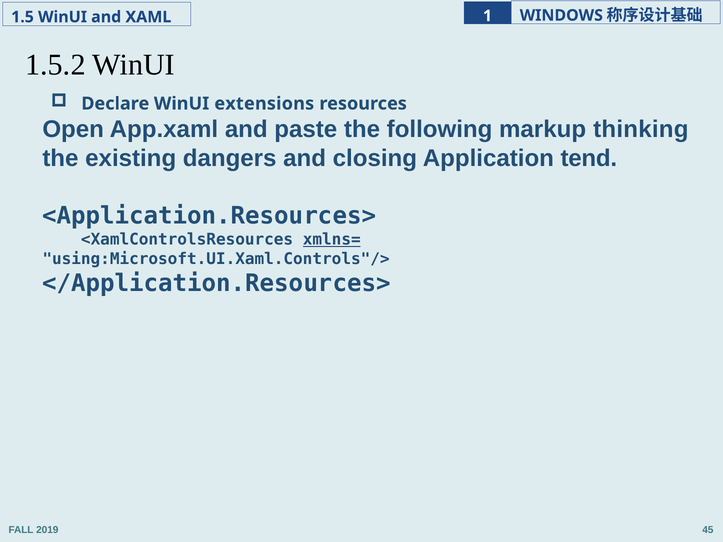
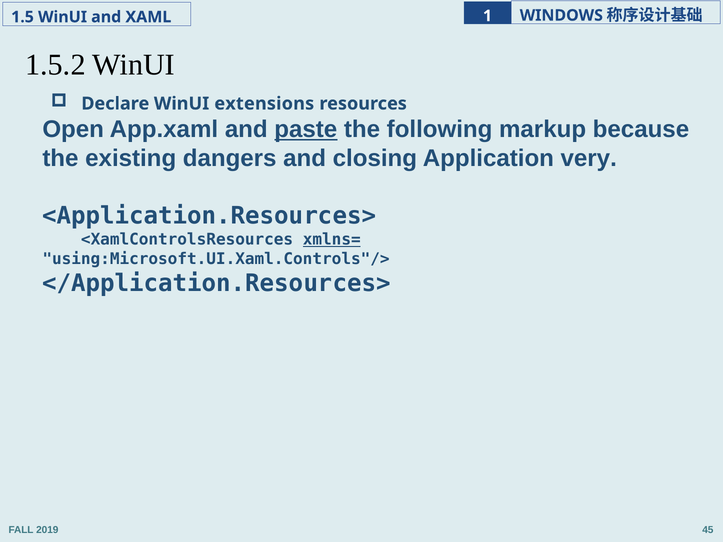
paste underline: none -> present (306, 129)
thinking: thinking -> because (641, 129)
tend: tend -> very (589, 158)
